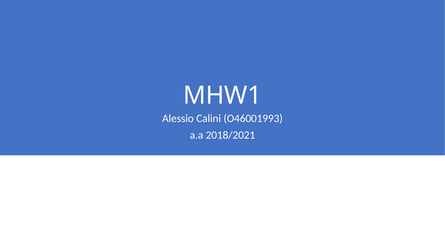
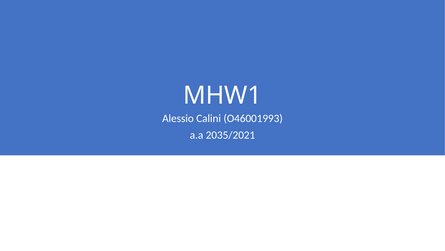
2018/2021: 2018/2021 -> 2035/2021 (230, 135)
